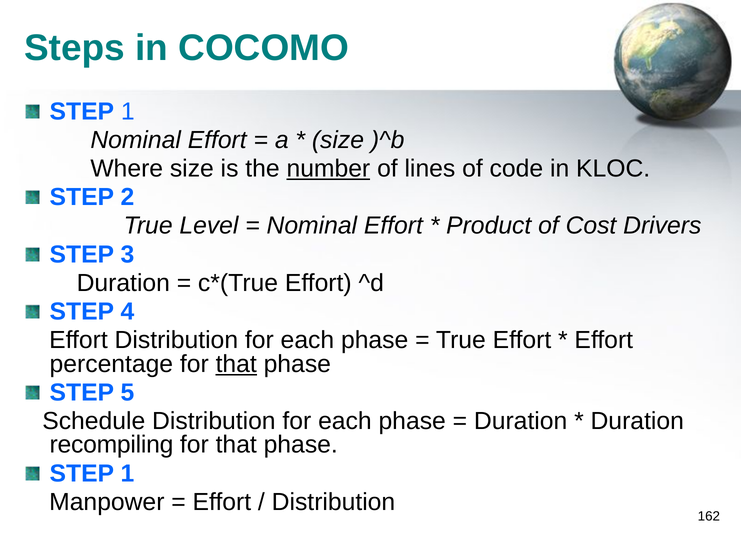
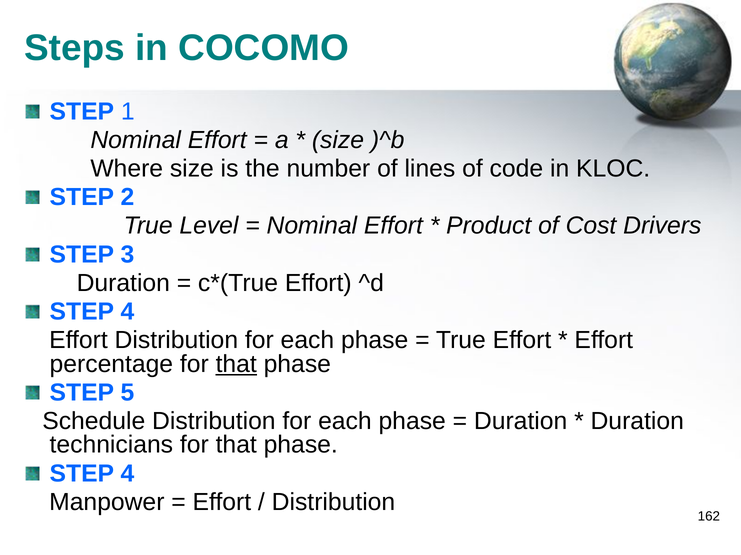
number underline: present -> none (328, 169)
recompiling: recompiling -> technicians (111, 445)
1: 1 -> 4 (127, 474)
